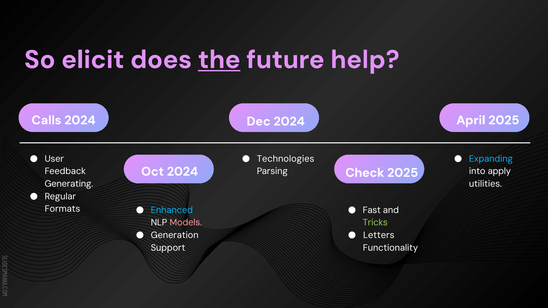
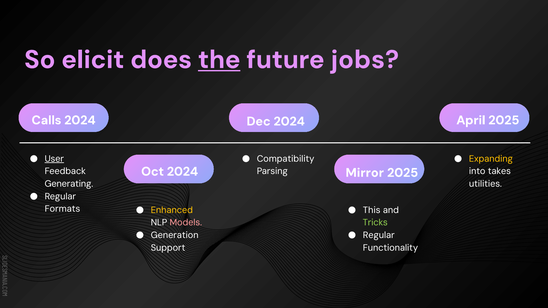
help: help -> jobs (365, 60)
User underline: none -> present (54, 159)
Technologies: Technologies -> Compatibility (286, 159)
Expanding colour: light blue -> yellow (491, 159)
Check: Check -> Mirror (365, 173)
apply: apply -> takes (499, 171)
Enhanced colour: light blue -> yellow (172, 210)
Fast: Fast -> This (372, 210)
Letters: Letters -> Regular (379, 235)
